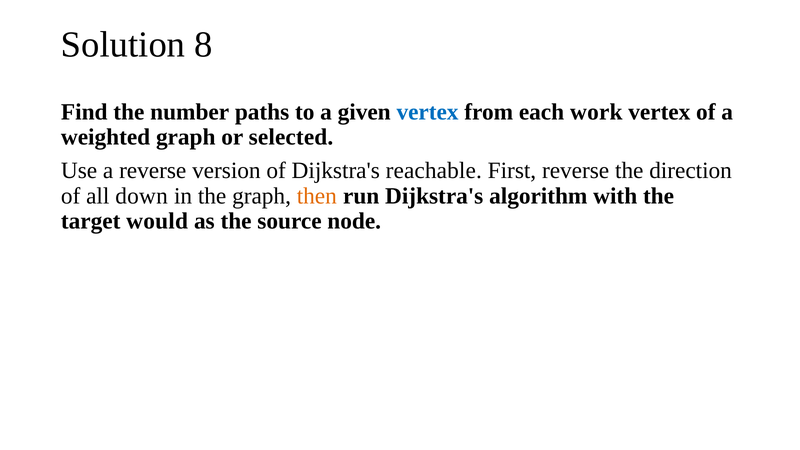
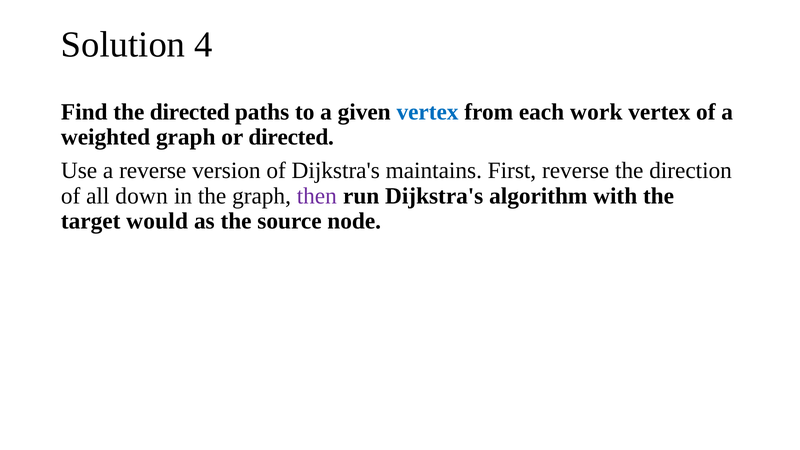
8: 8 -> 4 (203, 44)
the number: number -> directed (190, 112)
or selected: selected -> directed (291, 137)
reachable: reachable -> maintains (434, 171)
then colour: orange -> purple (317, 196)
